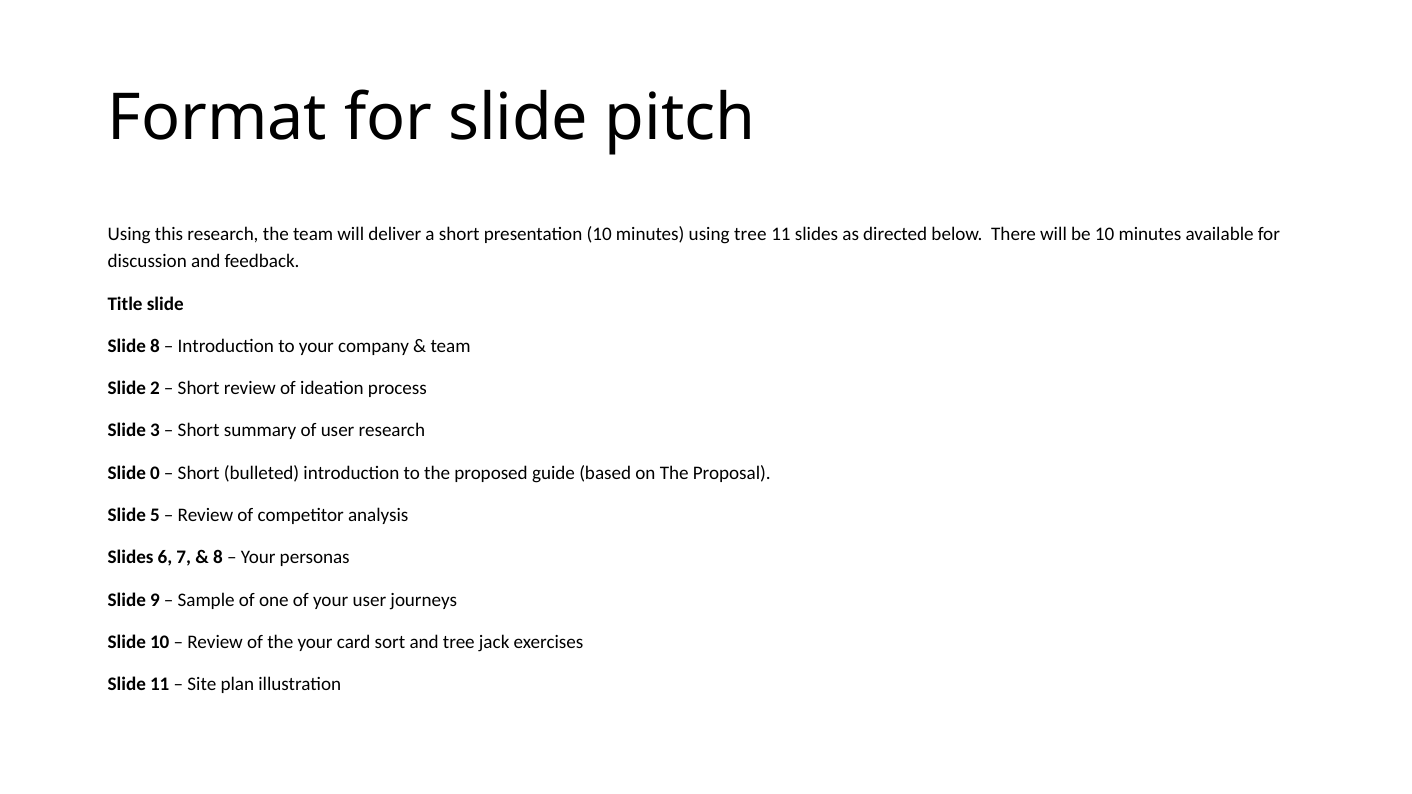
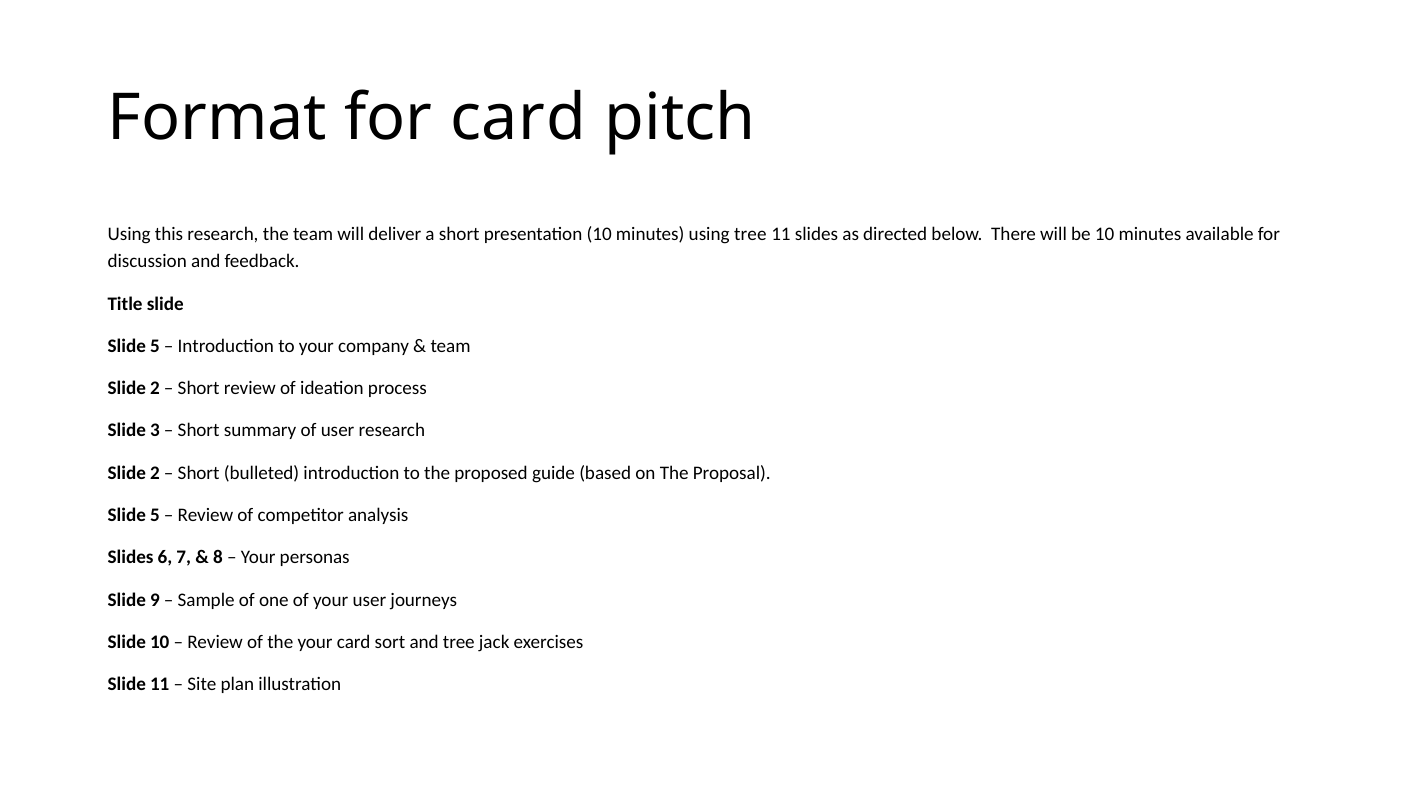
for slide: slide -> card (518, 119)
8: 8 -> 5 (155, 346)
0: 0 -> 2 (155, 473)
